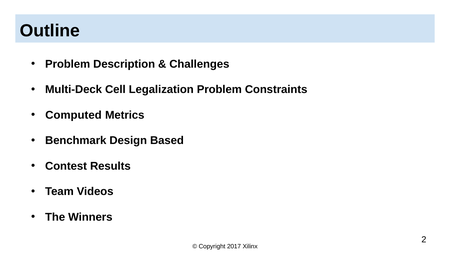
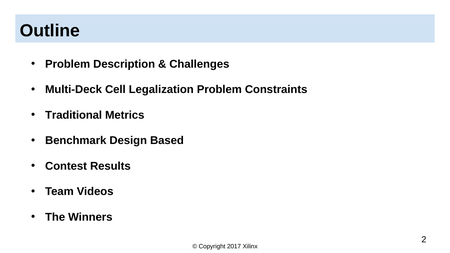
Computed: Computed -> Traditional (74, 115)
